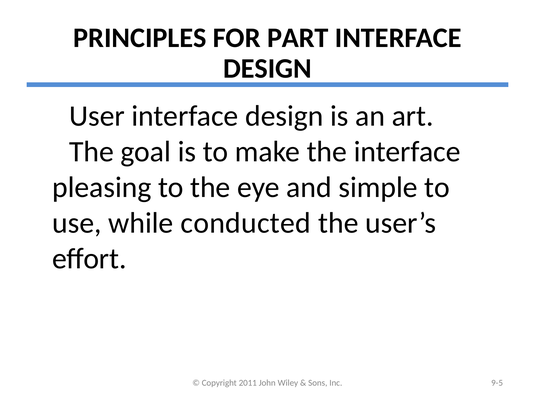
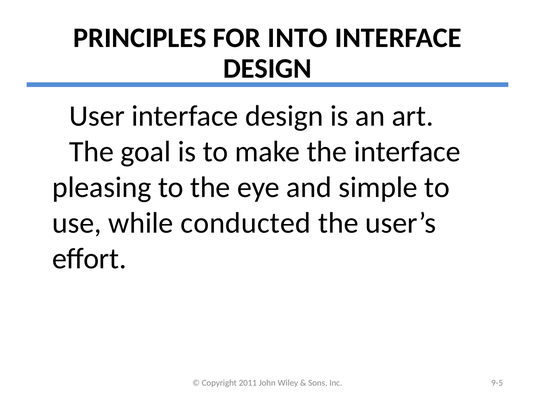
PART: PART -> INTO (298, 38)
